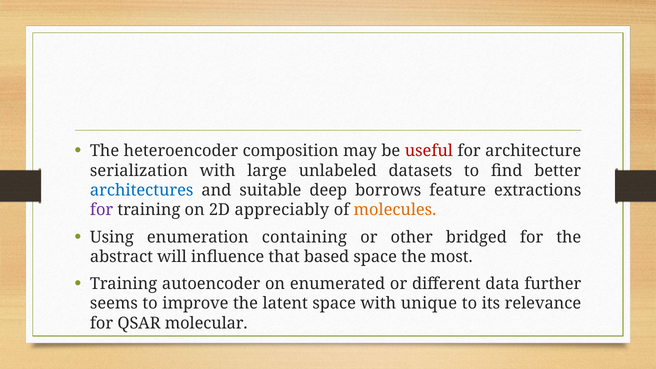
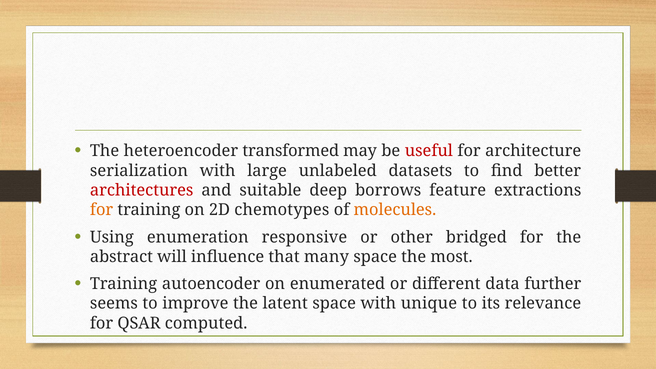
composition: composition -> transformed (291, 151)
architectures colour: blue -> red (142, 190)
for colour: purple -> orange (102, 210)
appreciably: appreciably -> chemotypes (282, 210)
containing: containing -> responsive (304, 237)
based: based -> many (326, 257)
molecular: molecular -> computed (206, 323)
